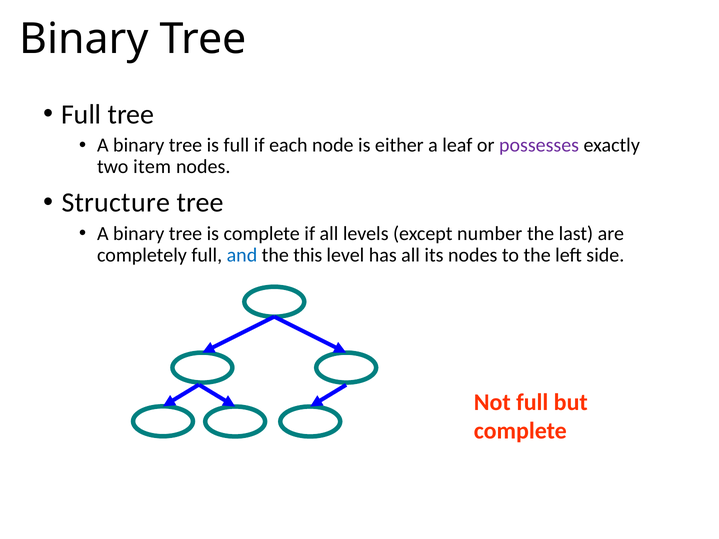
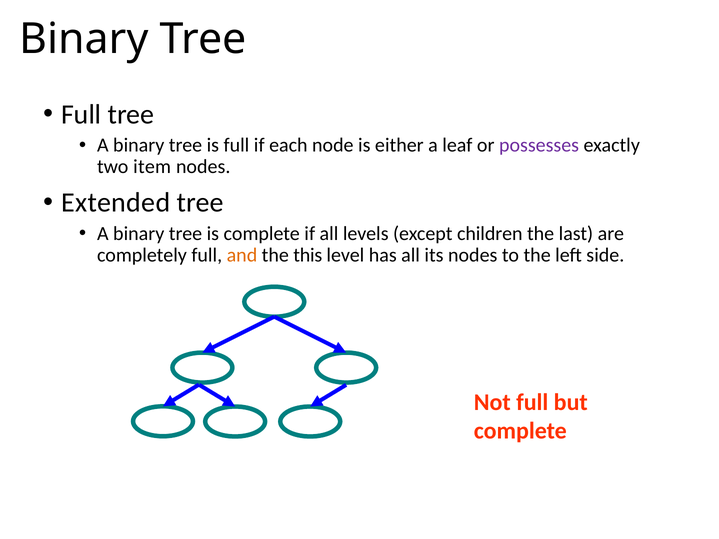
Structure: Structure -> Extended (116, 203)
number: number -> children (490, 234)
and colour: blue -> orange (242, 255)
